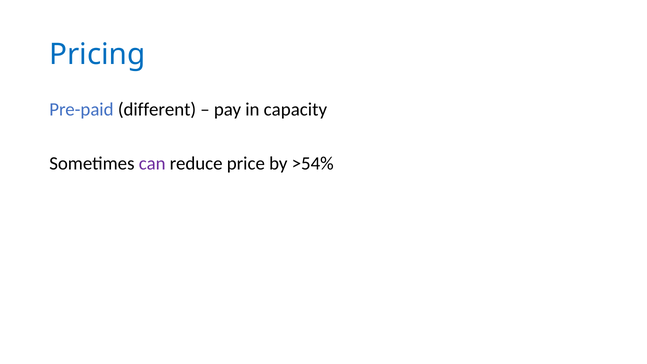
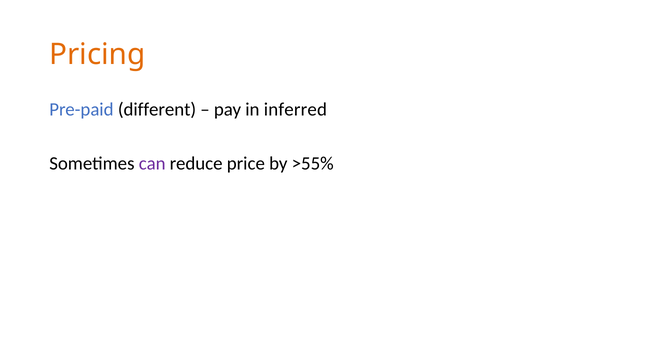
Pricing colour: blue -> orange (97, 54)
capacity: capacity -> inferred (295, 109)
>54%: >54% -> >55% (313, 164)
